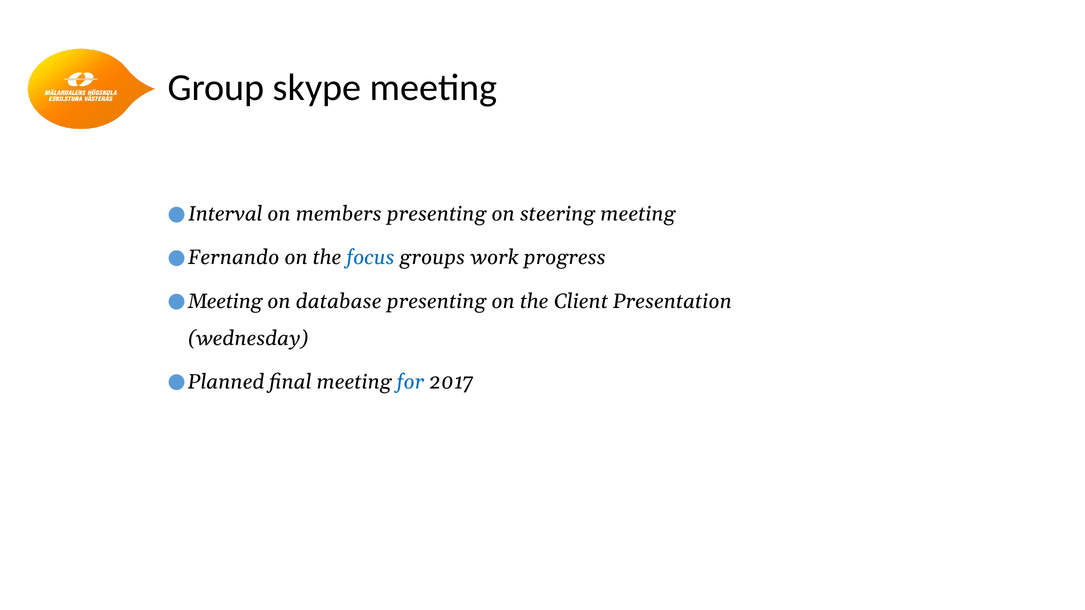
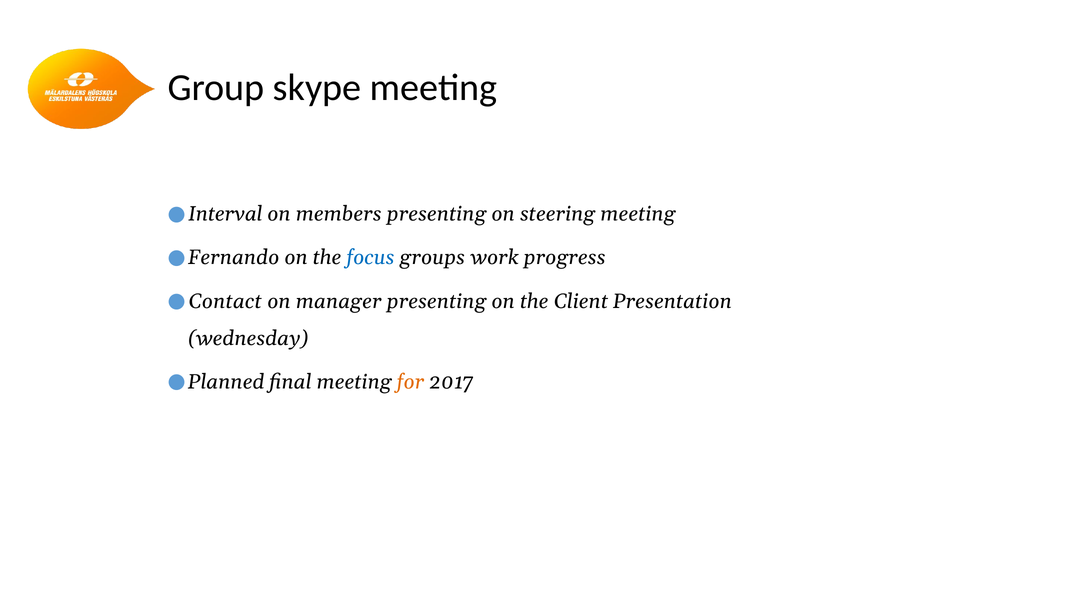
Meeting: Meeting -> Contact (225, 301)
database: database -> manager (339, 301)
for colour: blue -> orange (410, 382)
